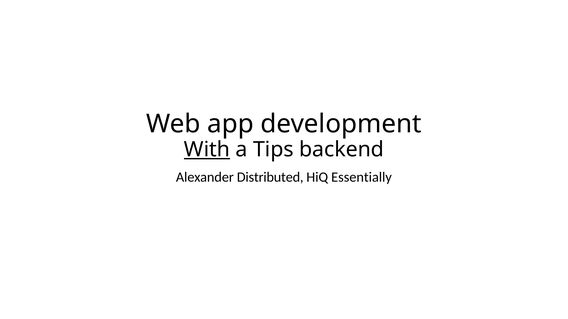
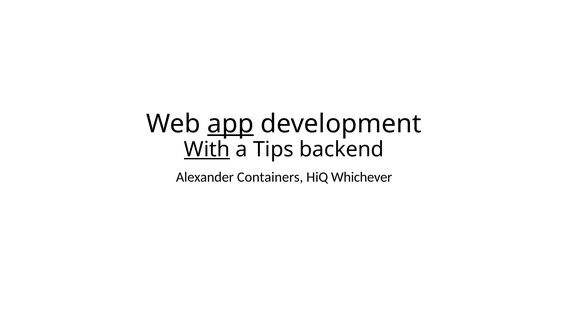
app underline: none -> present (231, 124)
Distributed: Distributed -> Containers (270, 178)
Essentially: Essentially -> Whichever (362, 178)
